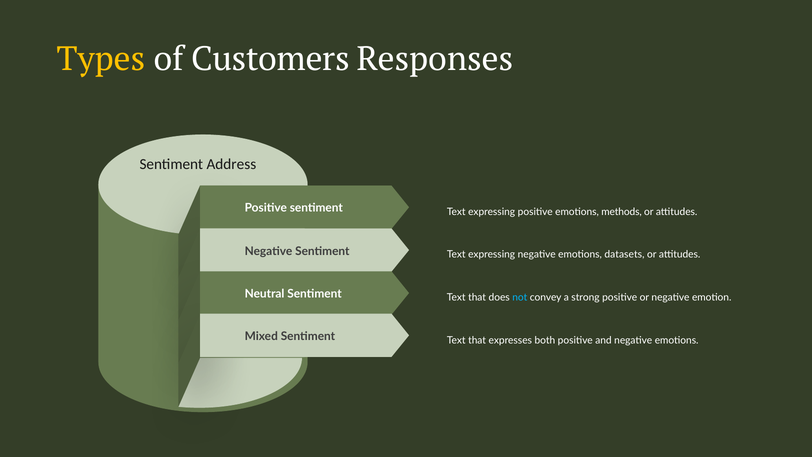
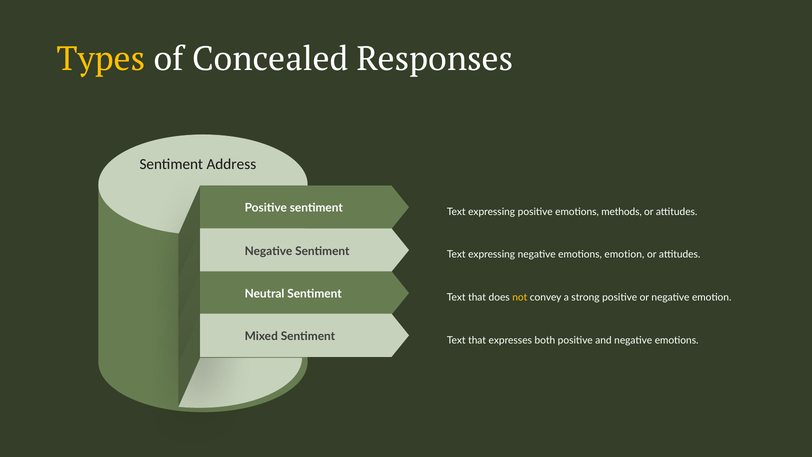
Customers: Customers -> Concealed (270, 59)
emotions datasets: datasets -> emotion (624, 254)
not colour: light blue -> yellow (520, 297)
